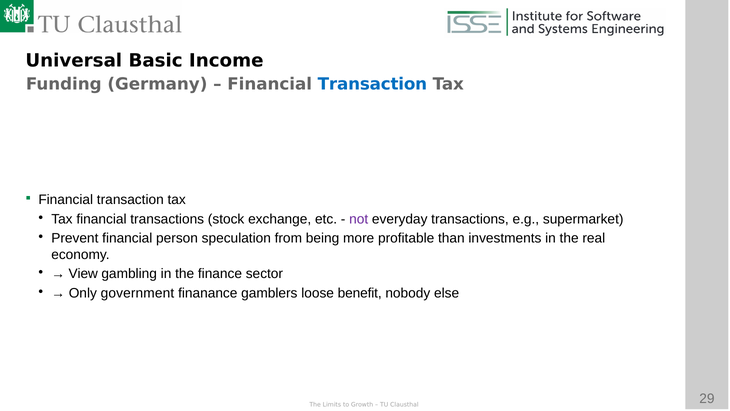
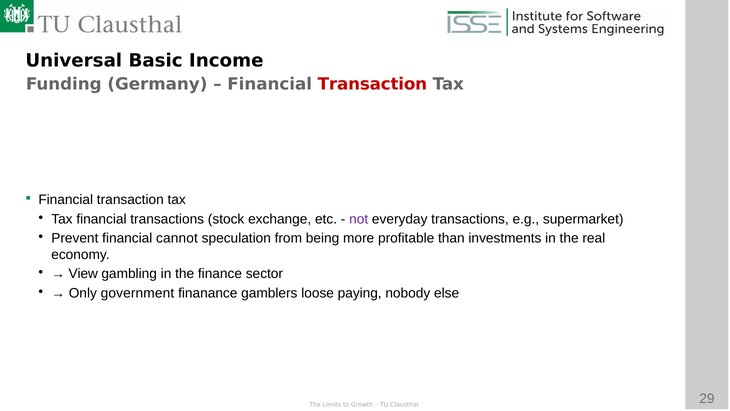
Transaction colour: blue -> red (372, 84)
person: person -> cannot (177, 238)
benefit: benefit -> paying (360, 293)
